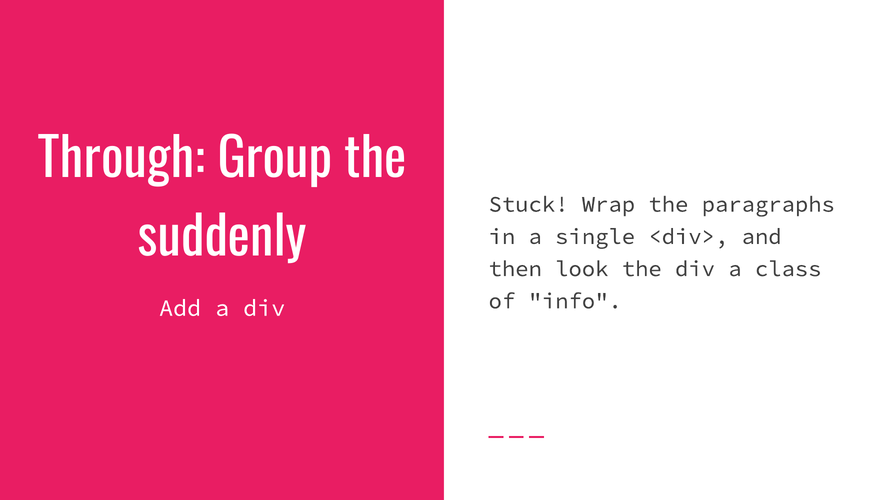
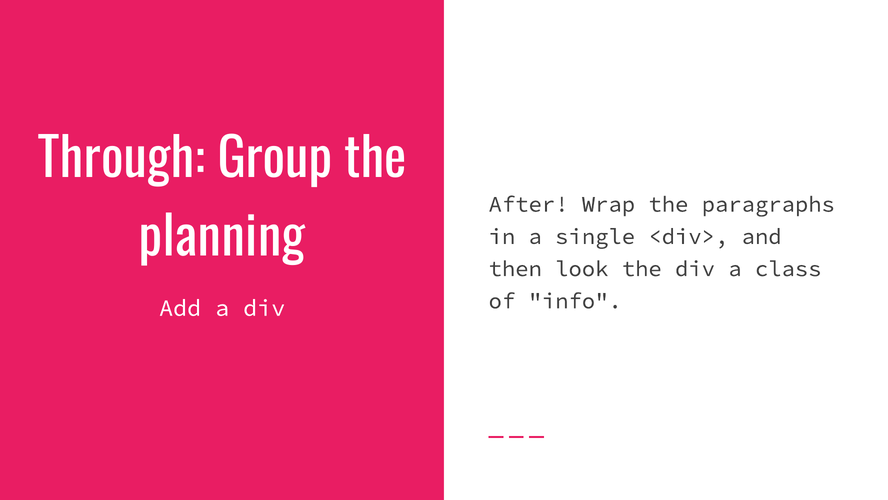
Stuck: Stuck -> After (529, 204)
suddenly: suddenly -> planning (222, 238)
